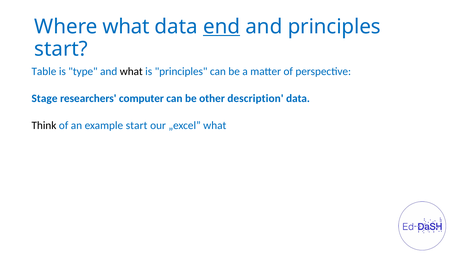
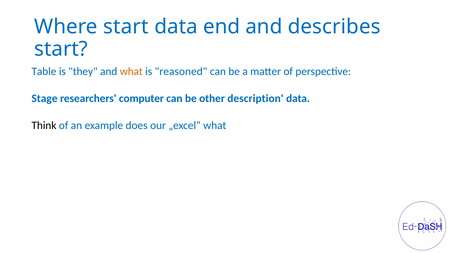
Where what: what -> start (126, 27)
end underline: present -> none (222, 27)
and principles: principles -> describes (334, 27)
type: type -> they (83, 71)
what colour: black -> orange (131, 71)
is principles: principles -> reasoned (181, 71)
example start: start -> does (137, 125)
